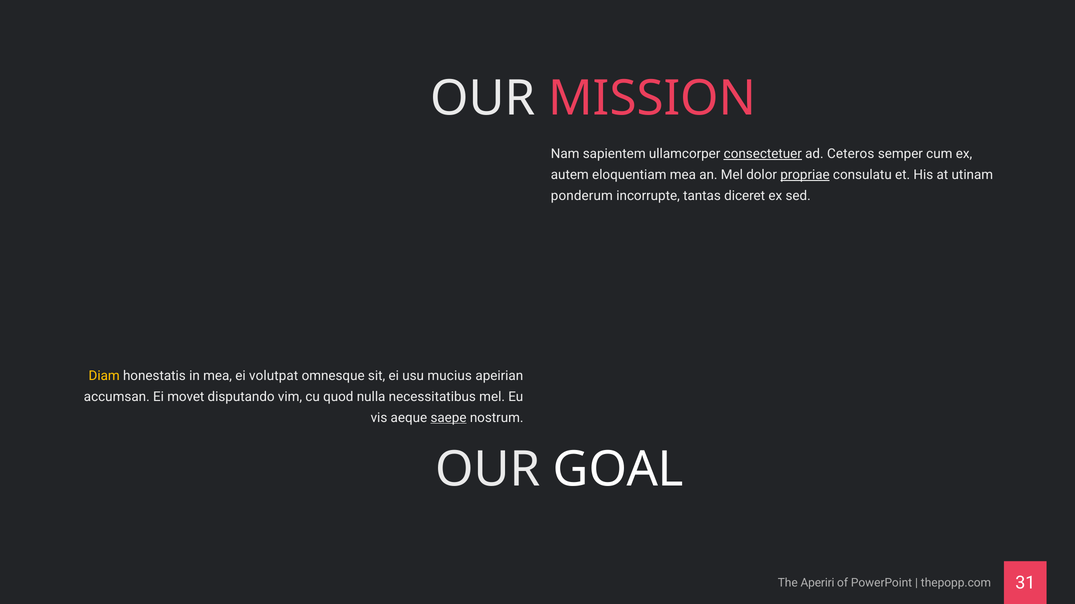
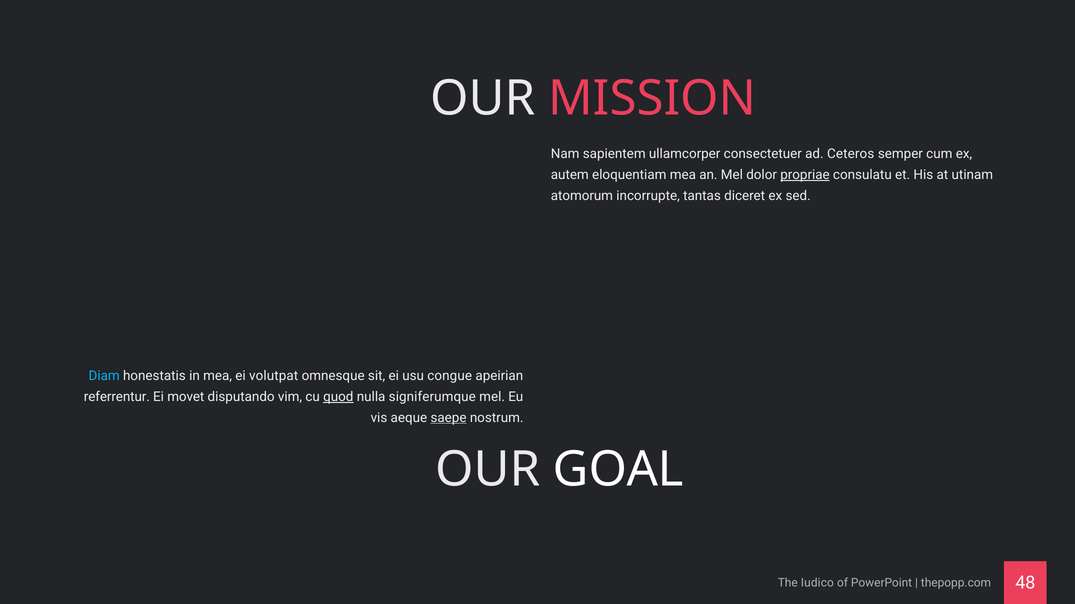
consectetuer underline: present -> none (763, 154)
ponderum: ponderum -> atomorum (582, 196)
Diam colour: yellow -> light blue (104, 376)
mucius: mucius -> congue (450, 376)
accumsan: accumsan -> referrentur (117, 397)
quod underline: none -> present (338, 397)
necessitatibus: necessitatibus -> signiferumque (432, 397)
Aperiri: Aperiri -> Iudico (817, 583)
31: 31 -> 48 (1025, 584)
